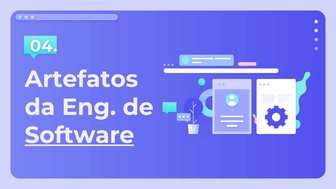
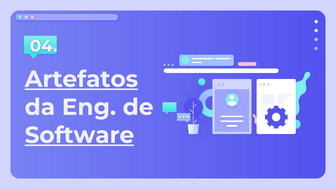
Artefatos underline: none -> present (81, 79)
